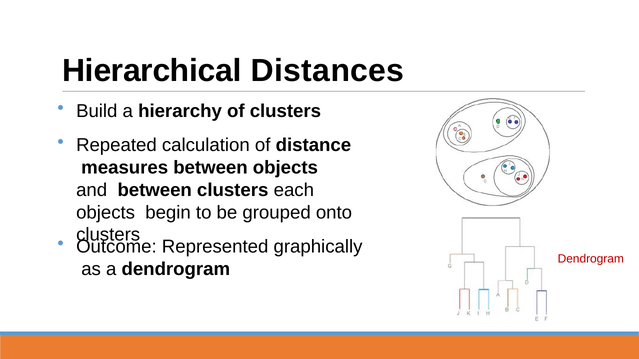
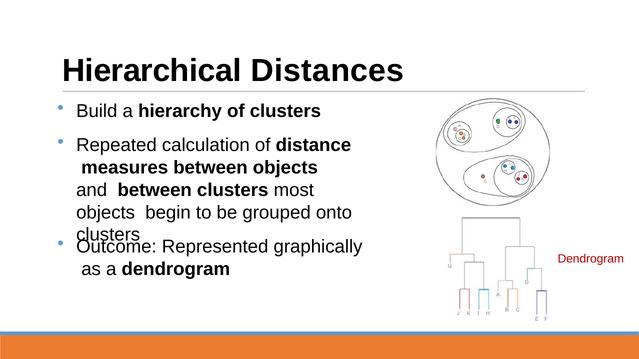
each: each -> most (294, 190)
